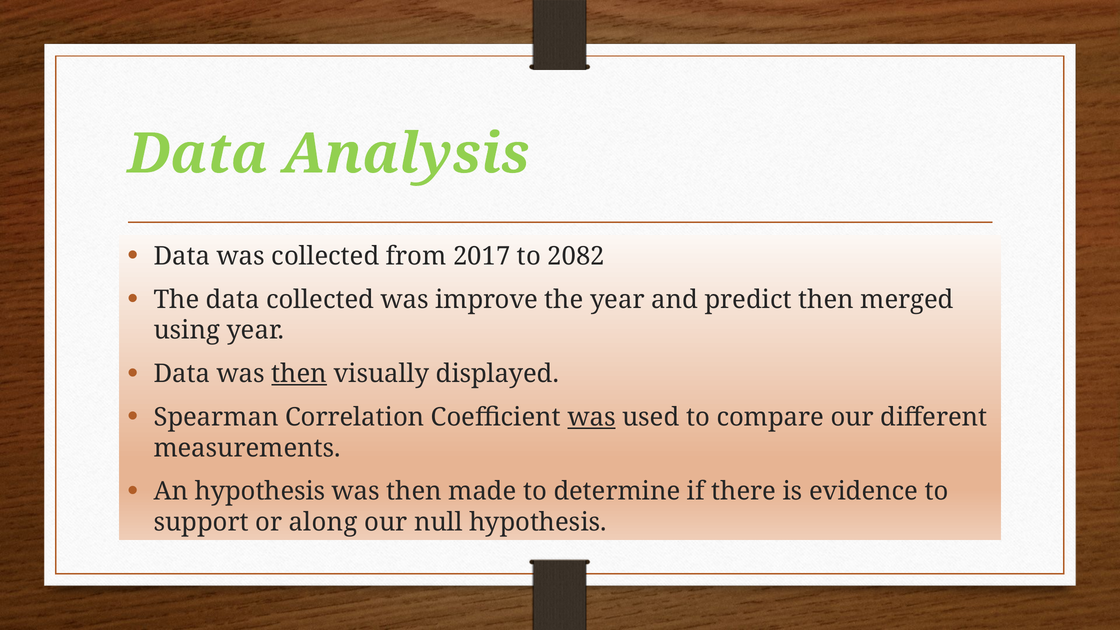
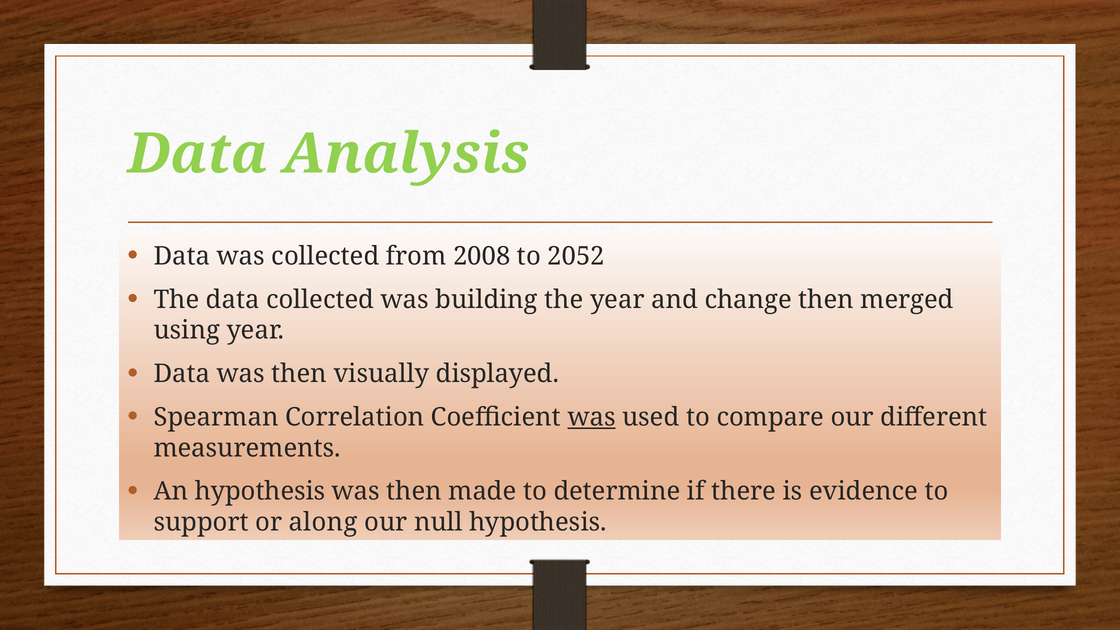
2017: 2017 -> 2008 (482, 256)
2082: 2082 -> 2052 (576, 256)
improve: improve -> building (487, 300)
predict: predict -> change (748, 300)
then underline: present -> none (299, 374)
